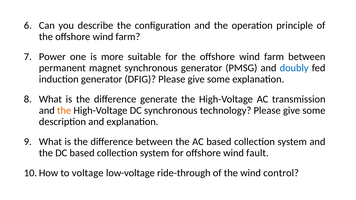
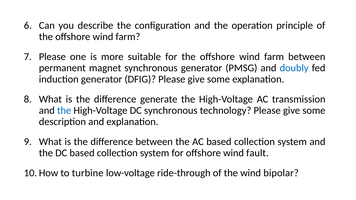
Power: Power -> Please (52, 57)
the colour: orange -> blue (64, 111)
voltage: voltage -> turbine (88, 173)
control: control -> bipolar (281, 173)
